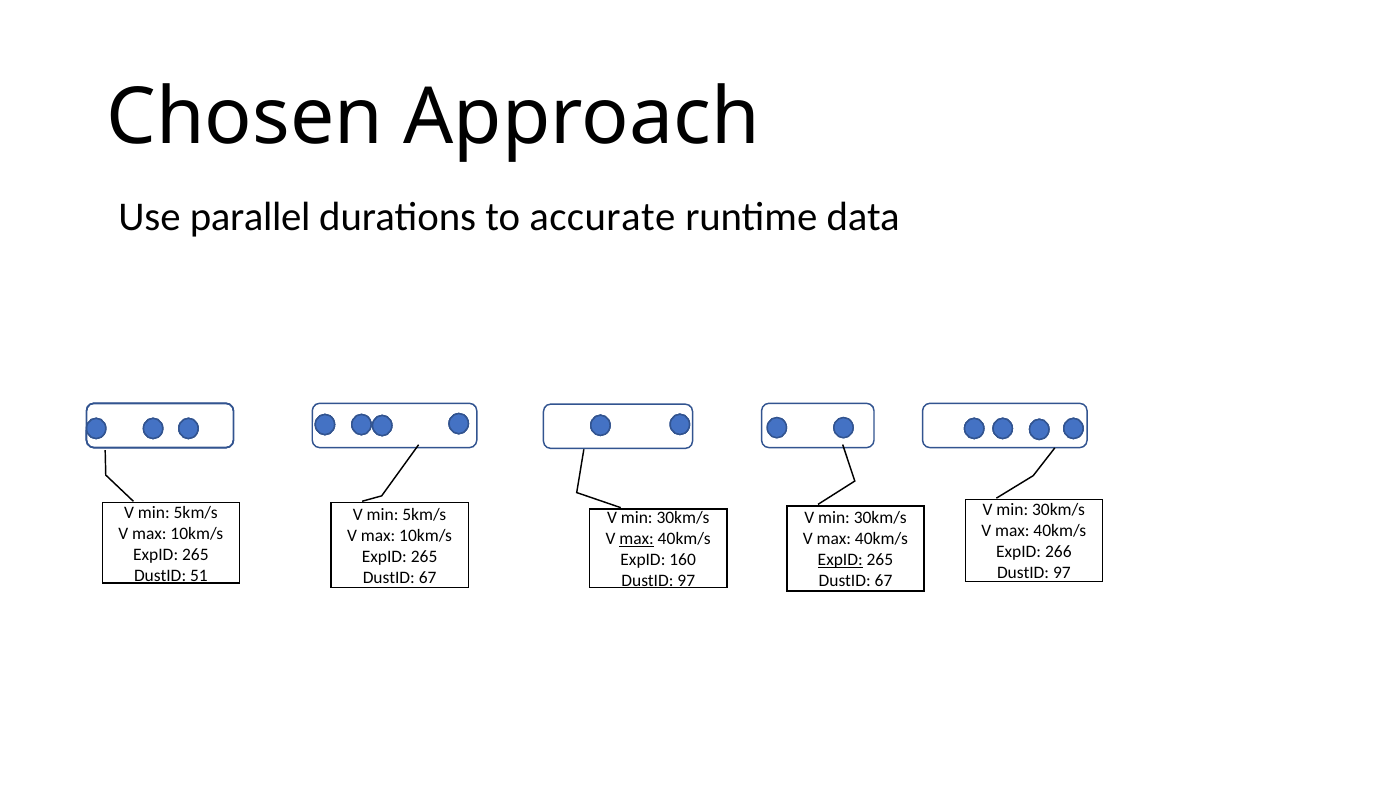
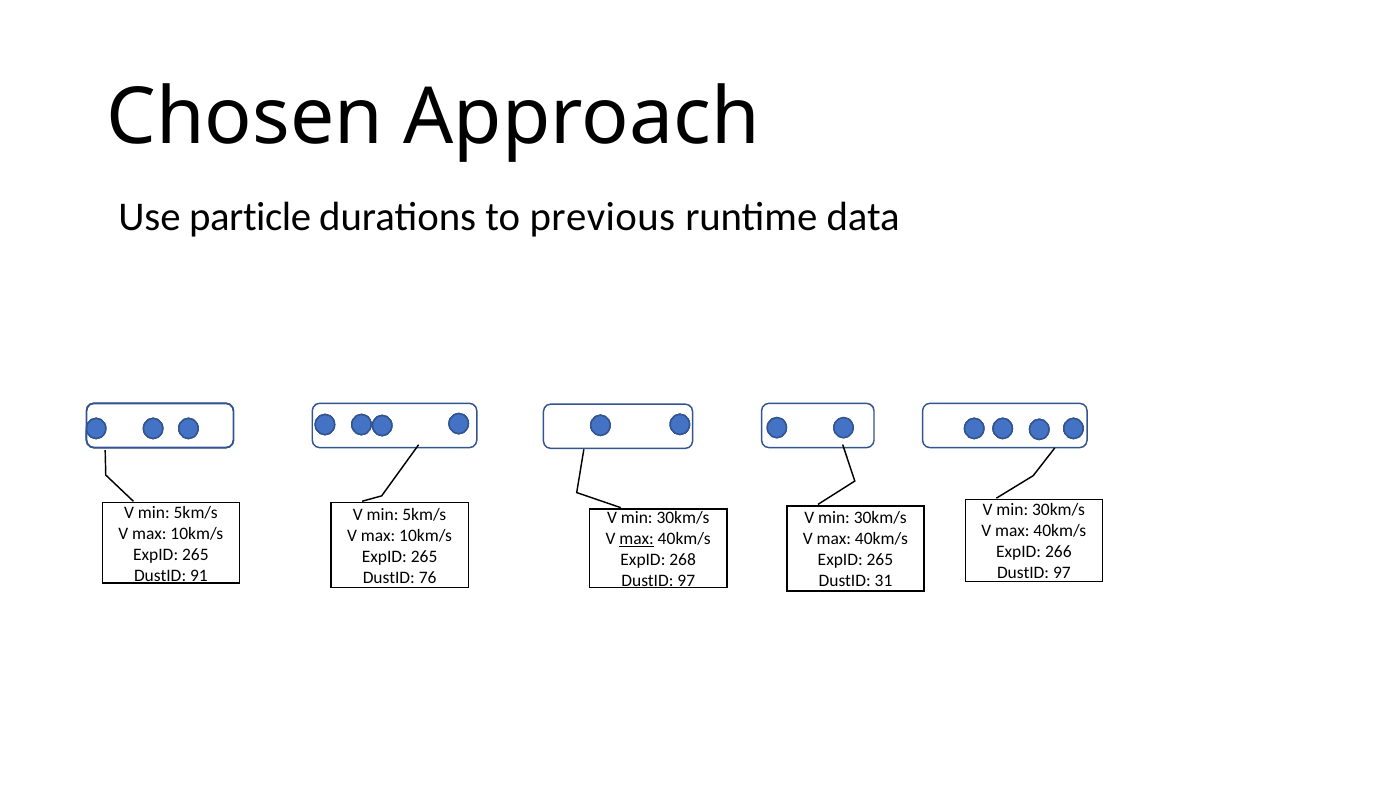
parallel: parallel -> particle (250, 217)
accurate: accurate -> previous (602, 217)
160: 160 -> 268 (683, 560)
ExpID underline: present -> none (840, 560)
51: 51 -> 91 (199, 576)
67: 67 -> 76 (428, 578)
67: 67 -> 31 (884, 581)
